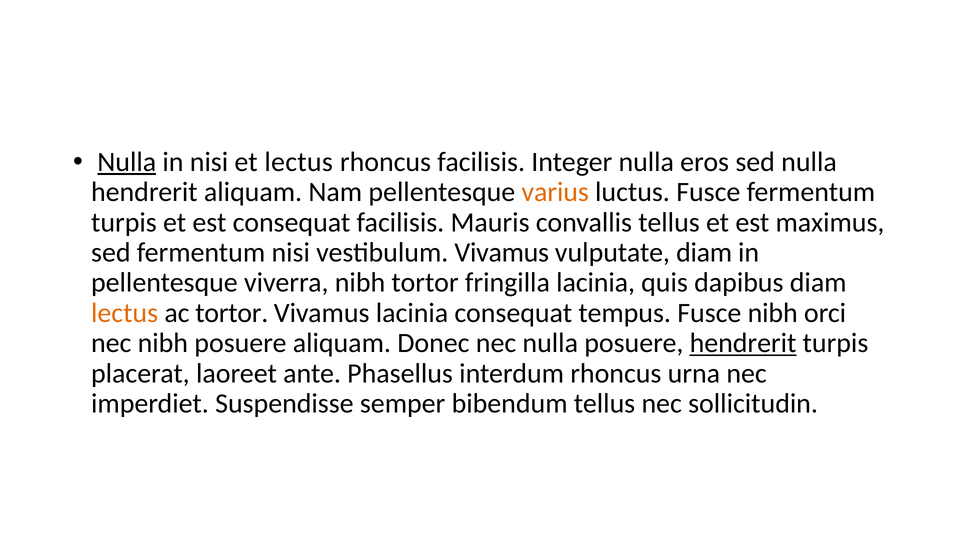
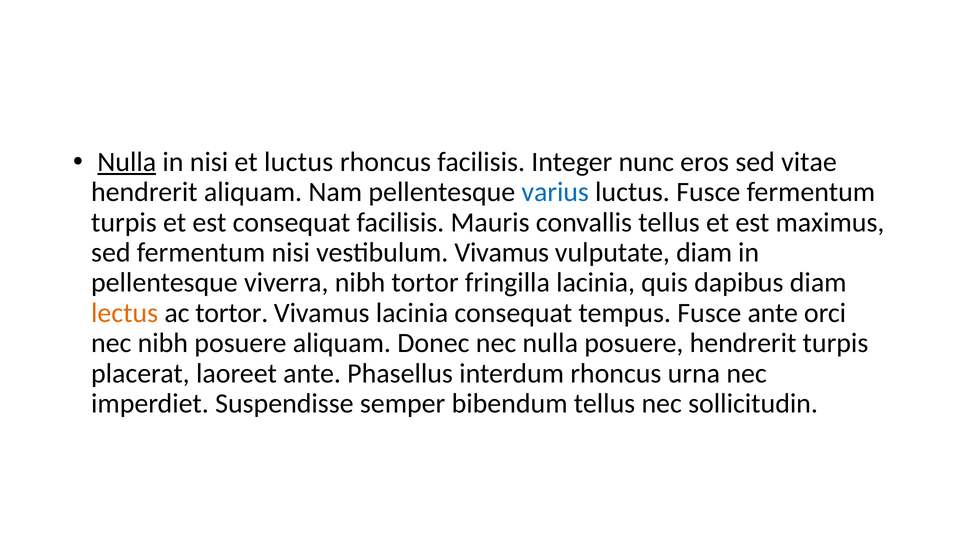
et lectus: lectus -> luctus (299, 162)
Integer nulla: nulla -> nunc (646, 162)
sed nulla: nulla -> vitae (809, 162)
varius colour: orange -> blue (555, 192)
Fusce nibh: nibh -> ante (773, 313)
hendrerit underline: present -> none (743, 343)
